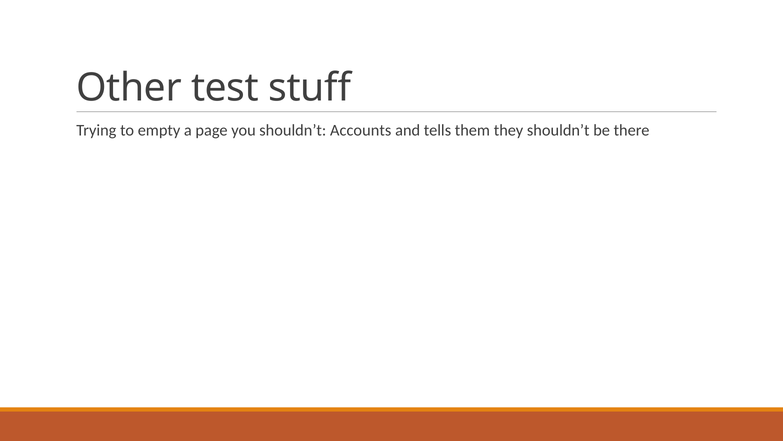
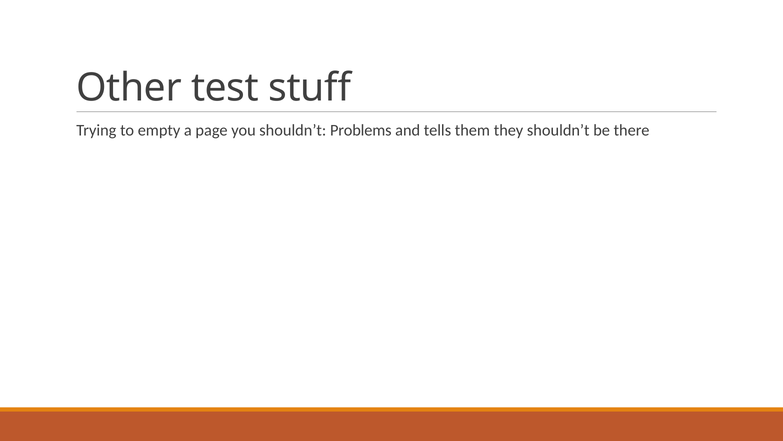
Accounts: Accounts -> Problems (361, 130)
